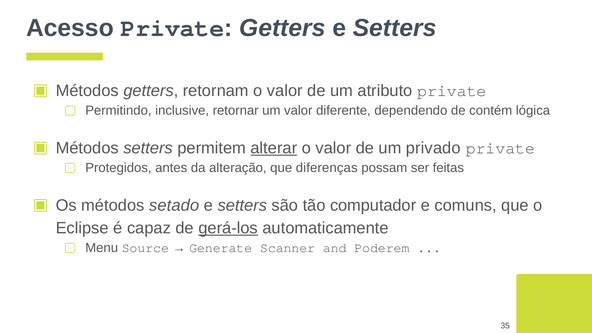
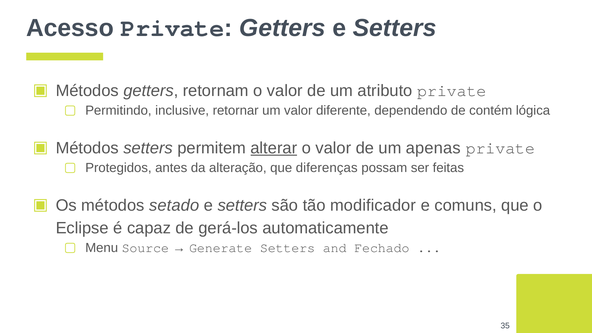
privado: privado -> apenas (433, 148)
computador: computador -> modificador (373, 205)
gerá-los underline: present -> none (228, 228)
Generate Scanner: Scanner -> Setters (287, 248)
Poderem: Poderem -> Fechado (382, 248)
